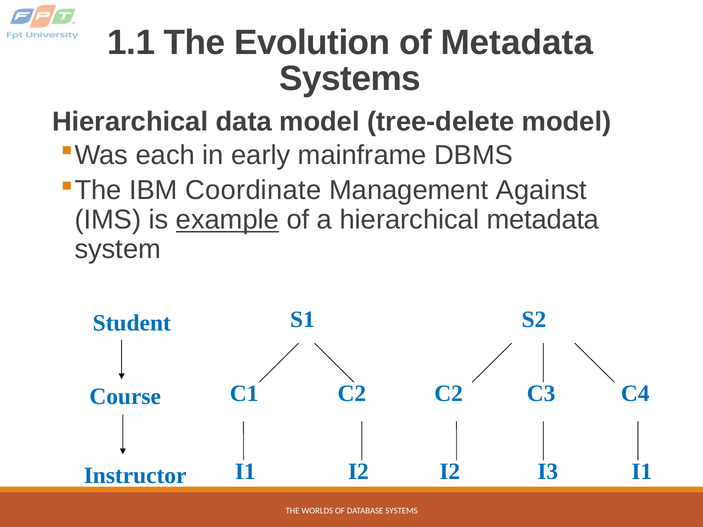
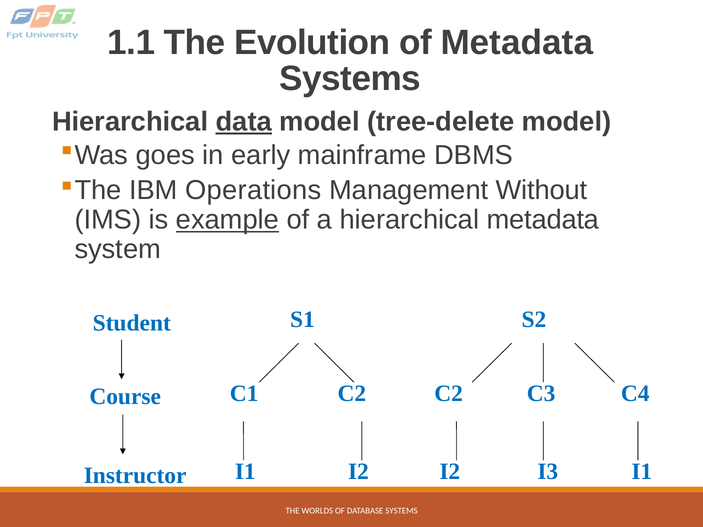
data underline: none -> present (244, 122)
each: each -> goes (165, 155)
Coordinate: Coordinate -> Operations (253, 191)
Against: Against -> Without (542, 191)
